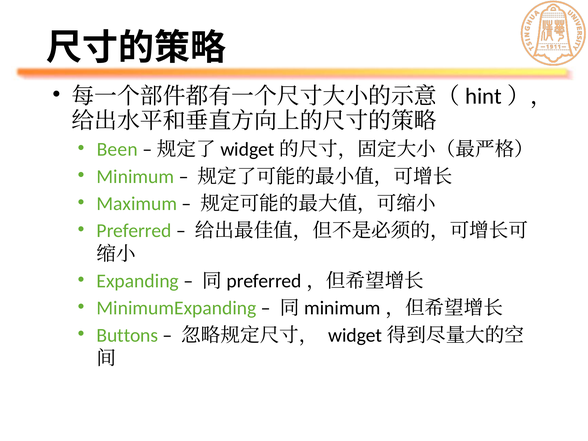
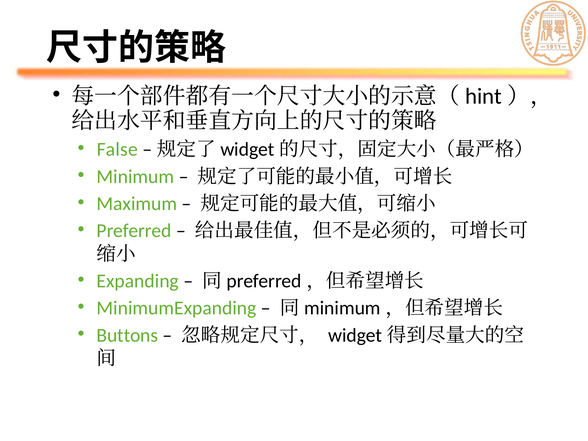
Been: Been -> False (117, 149)
